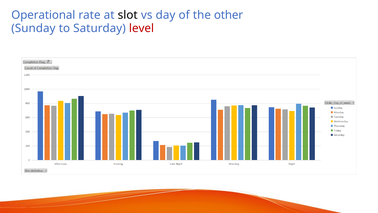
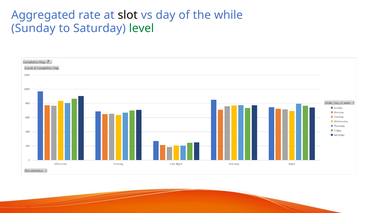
Operational: Operational -> Aggregated (43, 15)
other: other -> while (228, 15)
level colour: red -> green (142, 28)
